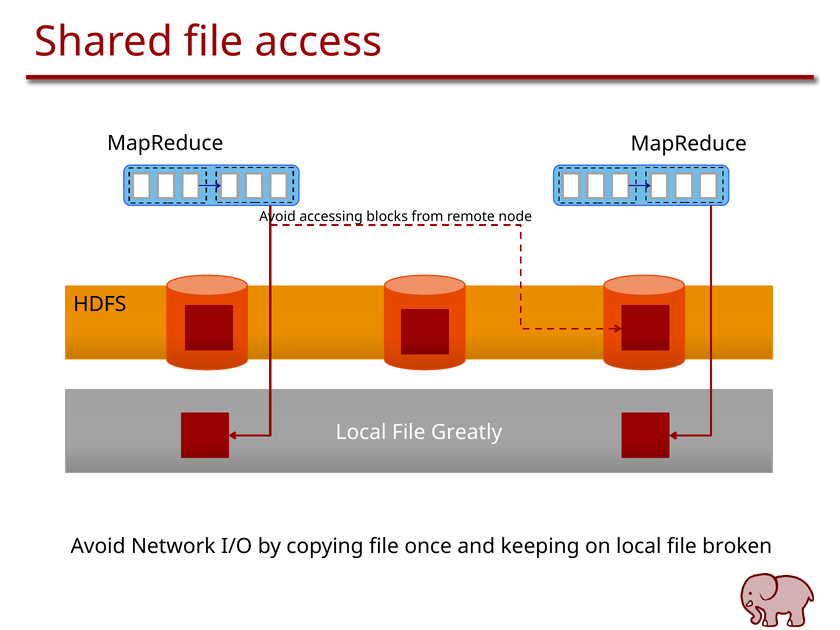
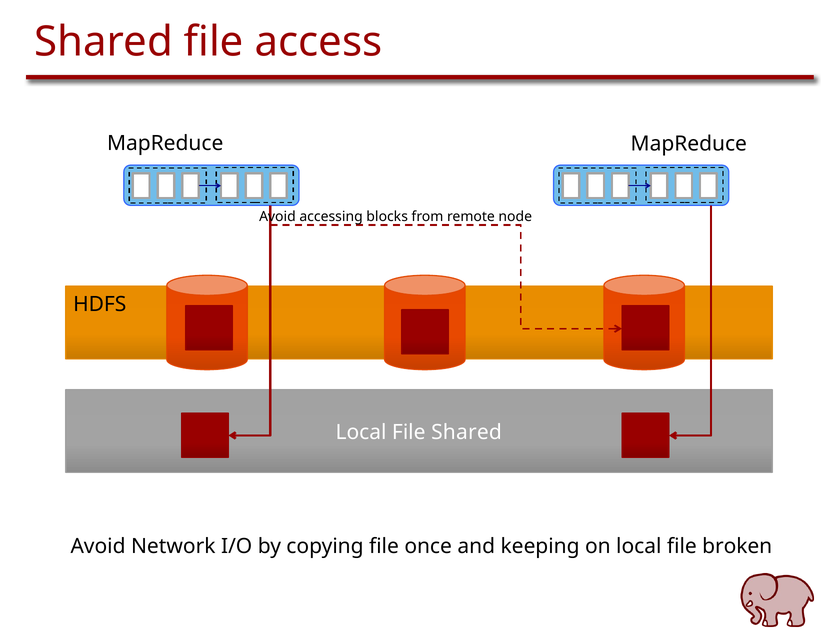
File Greatly: Greatly -> Shared (467, 432)
